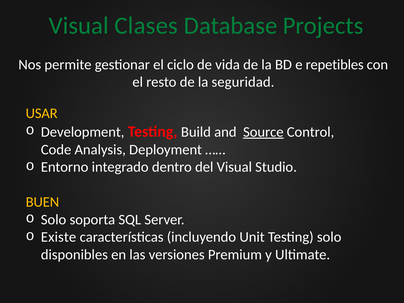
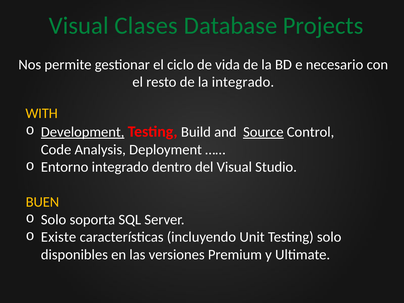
repetibles: repetibles -> necesario (335, 65)
la seguridad: seguridad -> integrado (243, 82)
USAR: USAR -> WITH (42, 113)
Development underline: none -> present (83, 132)
